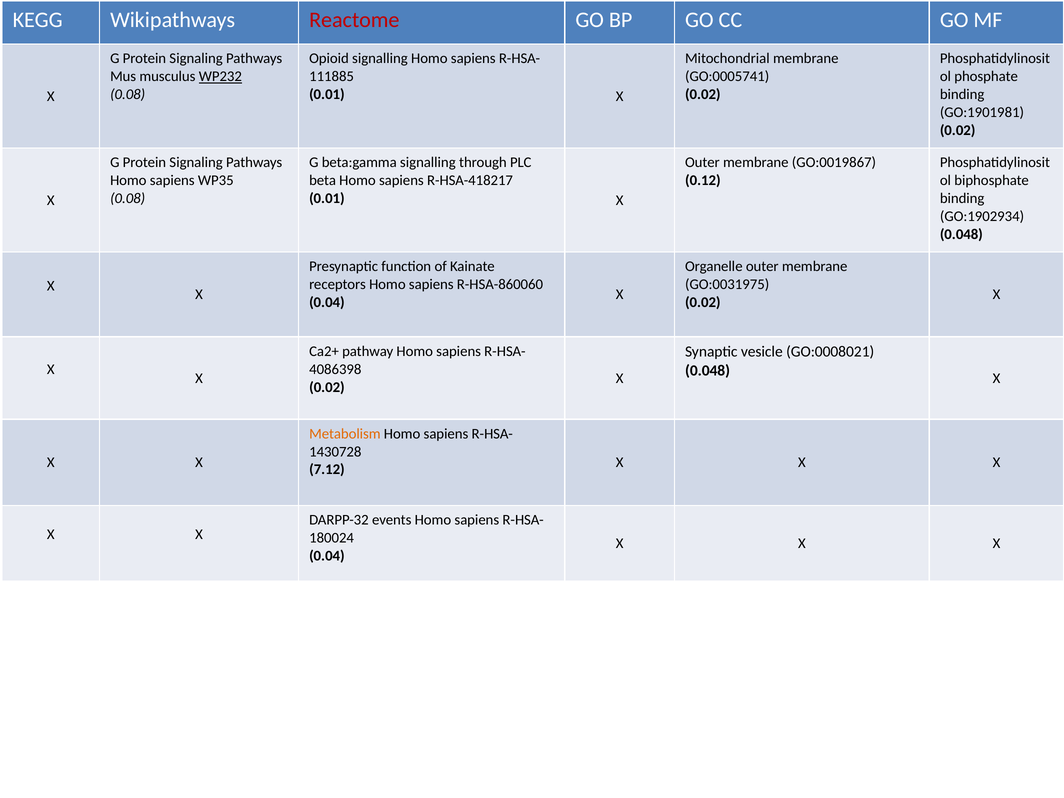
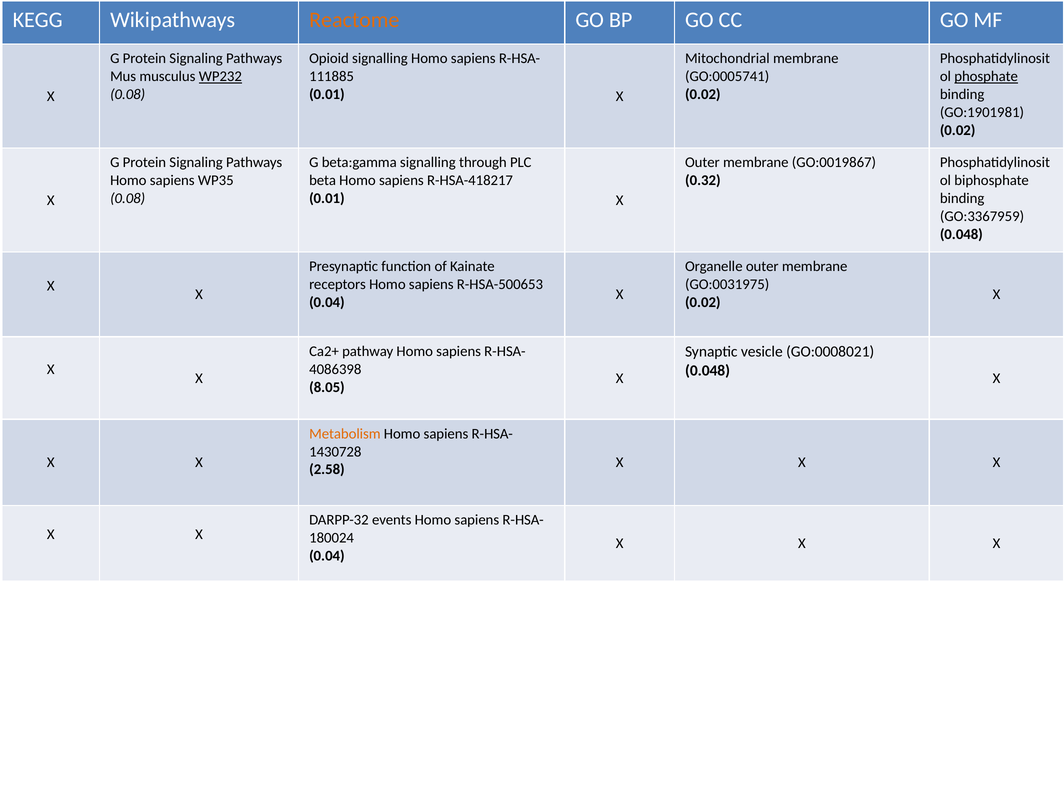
Reactome colour: red -> orange (354, 20)
phosphate underline: none -> present (986, 76)
0.12: 0.12 -> 0.32 (703, 180)
GO:1902934: GO:1902934 -> GO:3367959 (982, 216)
R-HSA-860060: R-HSA-860060 -> R-HSA-500653 (500, 284)
0.02: 0.02 -> 8.05 (327, 387)
7.12: 7.12 -> 2.58 (327, 470)
